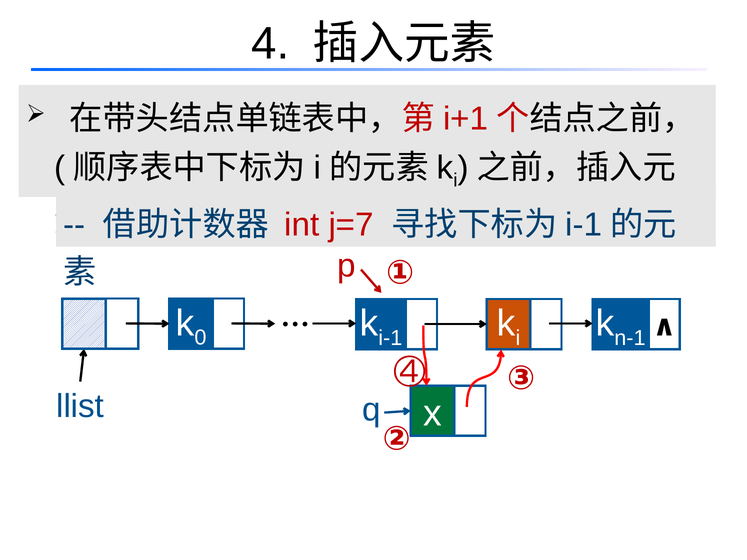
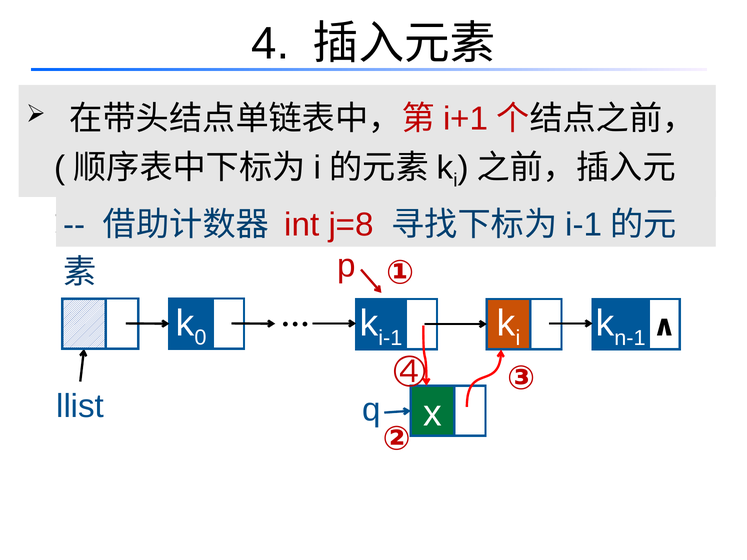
j=7: j=7 -> j=8 (351, 225)
